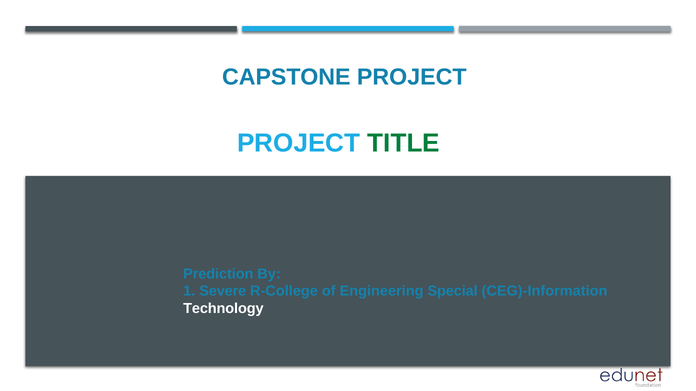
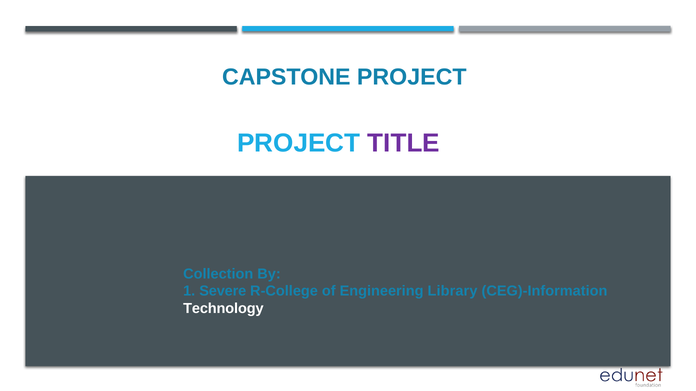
TITLE colour: green -> purple (404, 143)
Prediction: Prediction -> Collection (218, 274)
Special: Special -> Library (452, 292)
